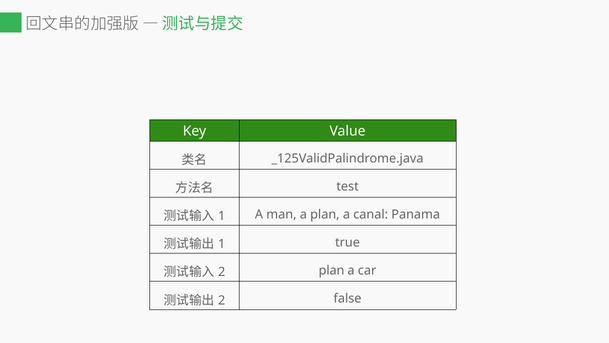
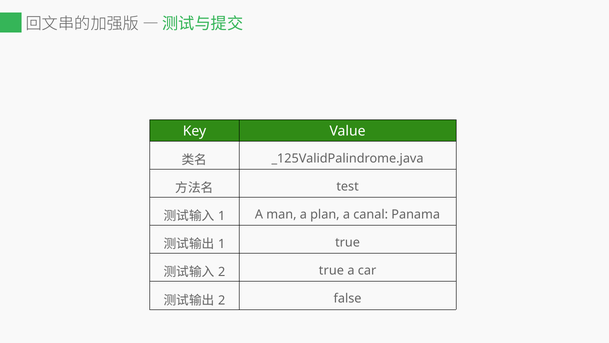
plan: plan -> true (331, 270)
